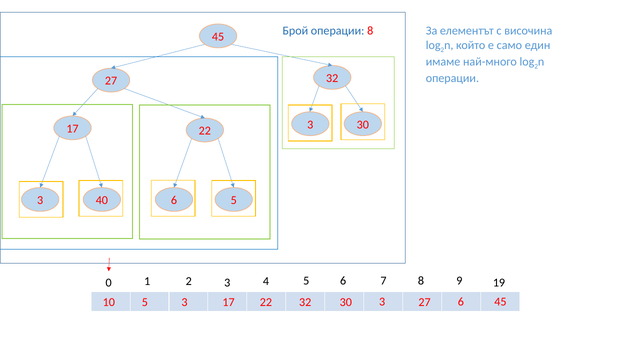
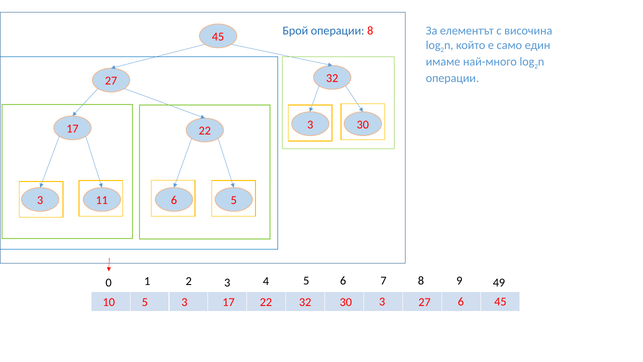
40: 40 -> 11 (102, 200)
19: 19 -> 49 (499, 282)
